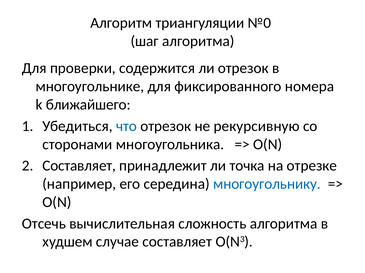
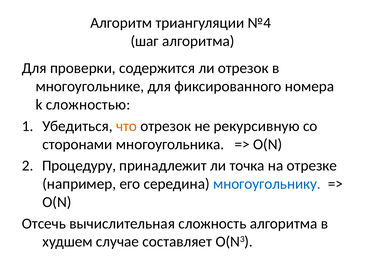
№0: №0 -> №4 (259, 23)
ближайшего: ближайшего -> сложностью (88, 105)
что colour: blue -> orange (127, 126)
Составляет: Составляет -> Процедуру (79, 166)
